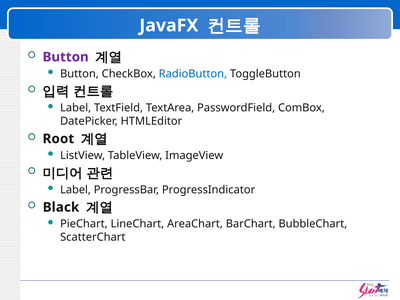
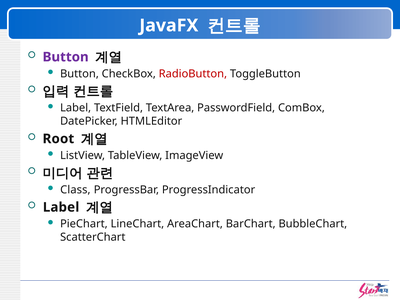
RadioButton colour: blue -> red (193, 74)
Label: Label -> Class (75, 190)
Black: Black -> Label (61, 207)
